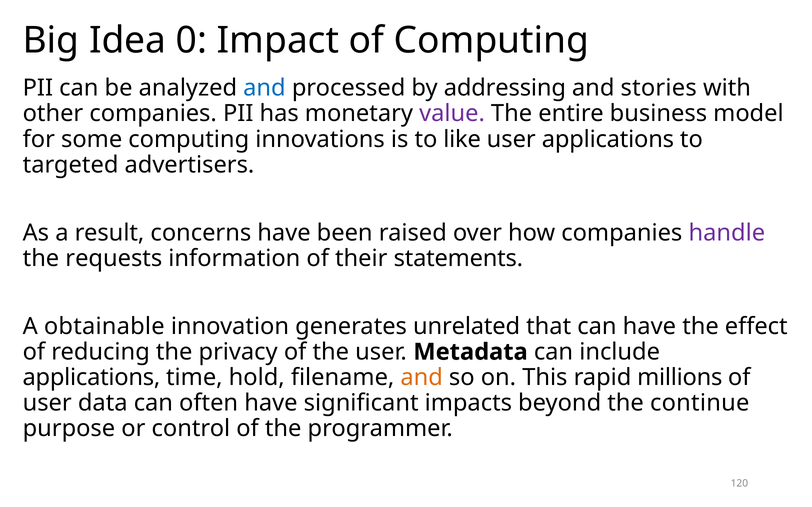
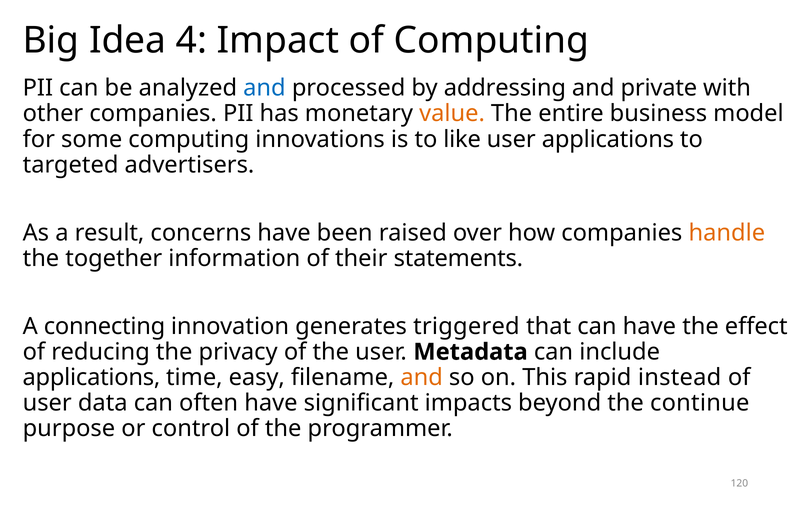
0: 0 -> 4 (192, 41)
stories: stories -> private (659, 88)
value colour: purple -> orange (452, 114)
handle colour: purple -> orange (727, 233)
requests: requests -> together (114, 259)
obtainable: obtainable -> connecting (105, 327)
unrelated: unrelated -> triggered (466, 327)
hold: hold -> easy (257, 378)
millions: millions -> instead (680, 378)
